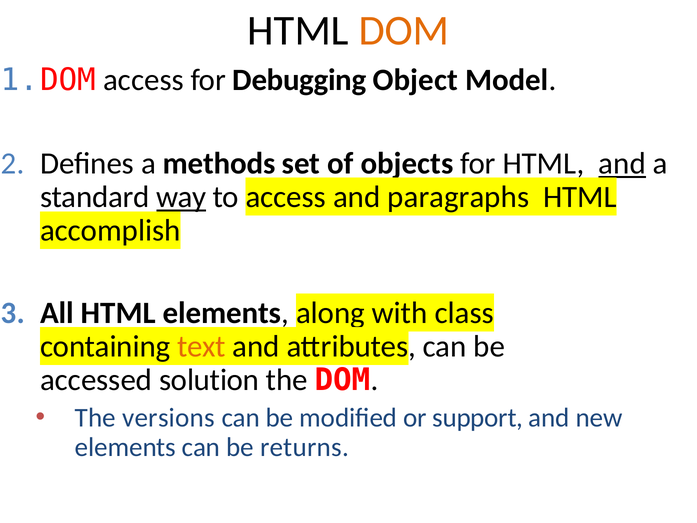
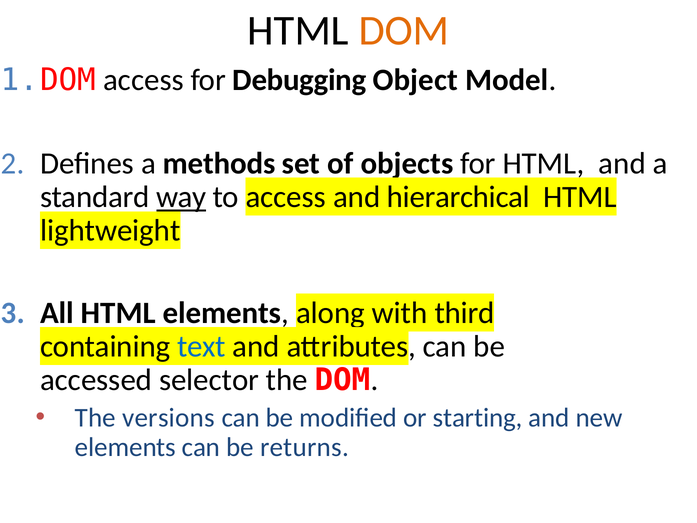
and underline: present -> none (622, 163)
paragraphs: paragraphs -> hierarchical (458, 197)
accomplish: accomplish -> lightweight (110, 230)
class: class -> third (465, 313)
text colour: orange -> blue (201, 346)
solution: solution -> selector (209, 380)
support: support -> starting (478, 418)
